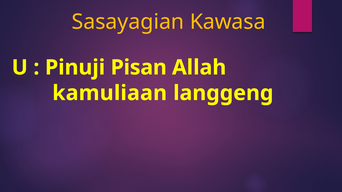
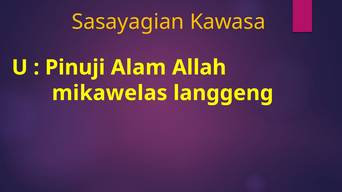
Pisan: Pisan -> Alam (138, 68)
kamuliaan: kamuliaan -> mikawelas (110, 93)
